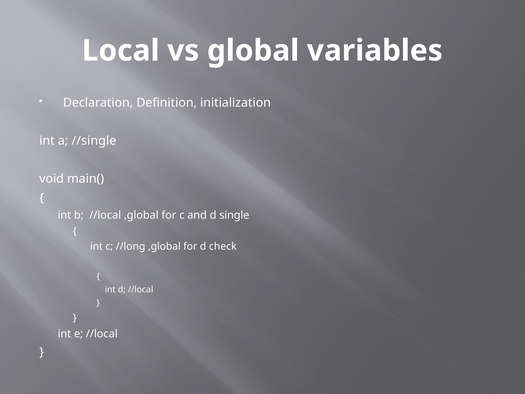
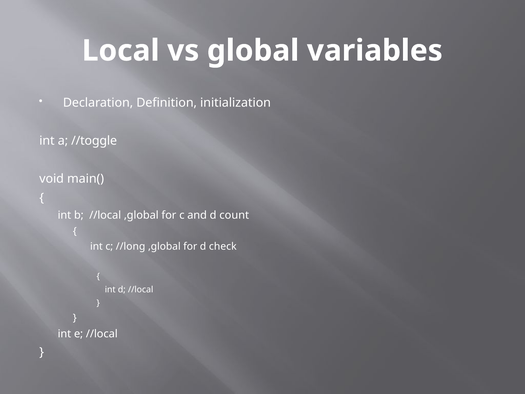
//single: //single -> //toggle (94, 141)
single: single -> count (234, 215)
